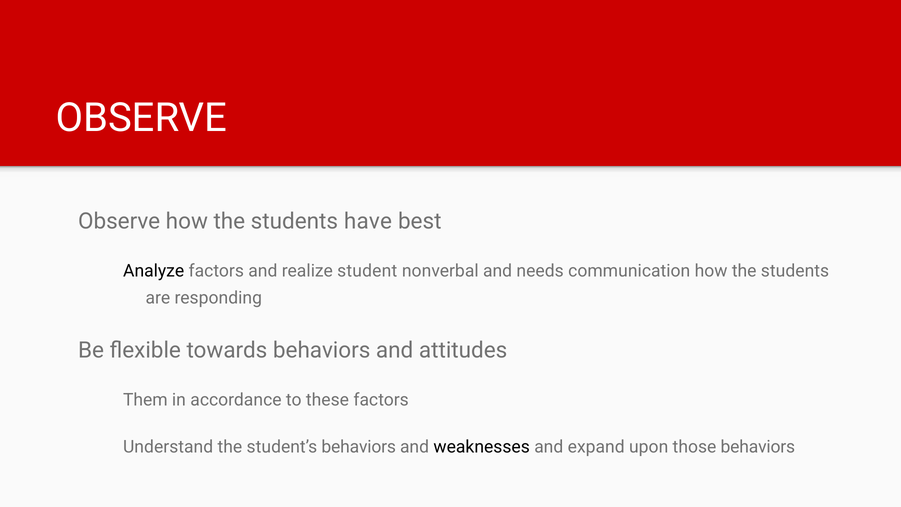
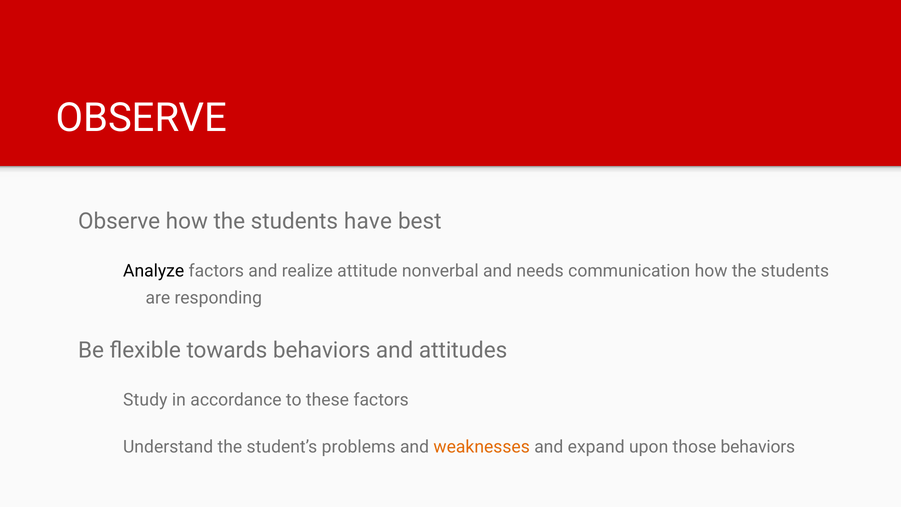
student: student -> attitude (367, 271)
Them: Them -> Study (145, 400)
student’s behaviors: behaviors -> problems (359, 447)
weaknesses colour: black -> orange (482, 447)
